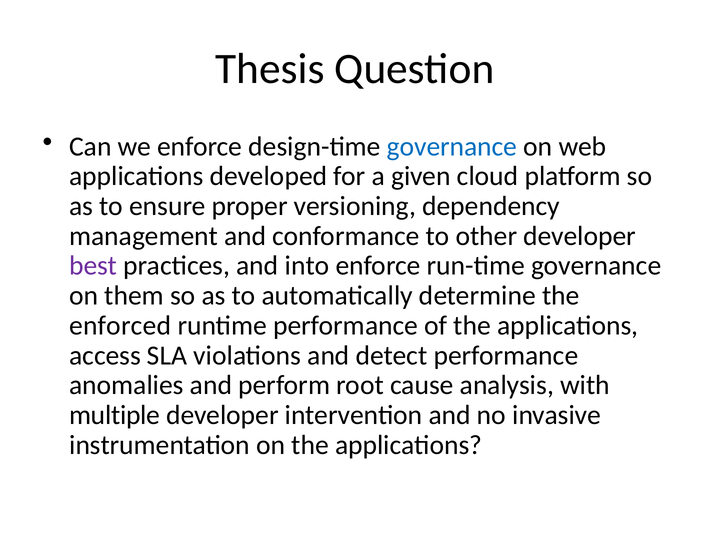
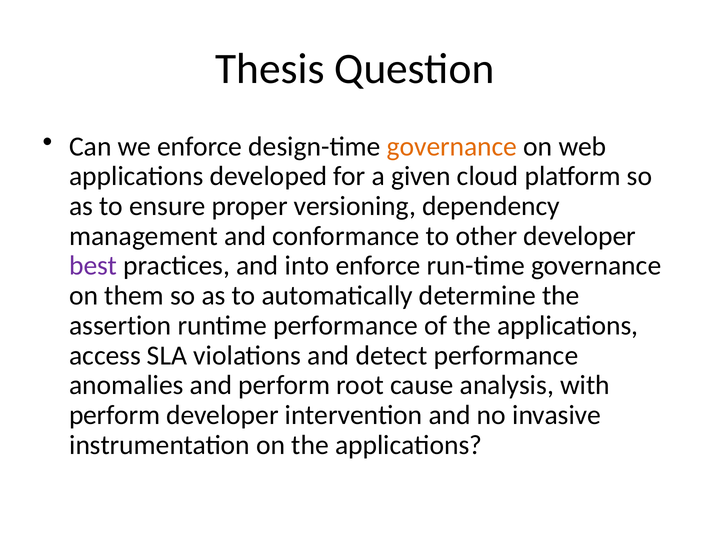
governance colour: blue -> orange (452, 146)
enforced: enforced -> assertion (120, 325)
multiple: multiple -> perform (115, 415)
